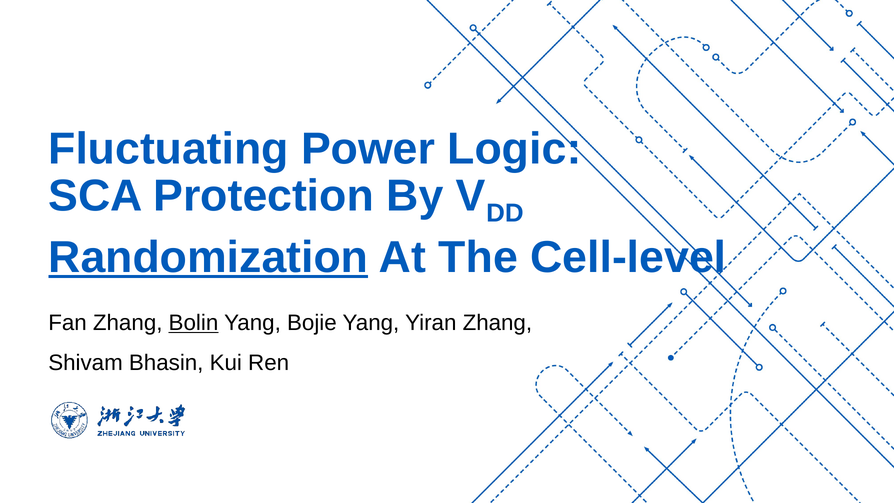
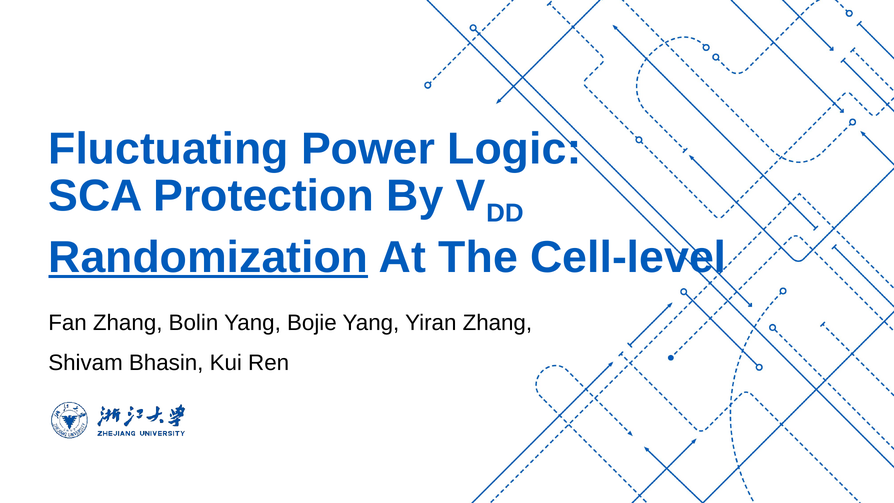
Bolin underline: present -> none (193, 323)
